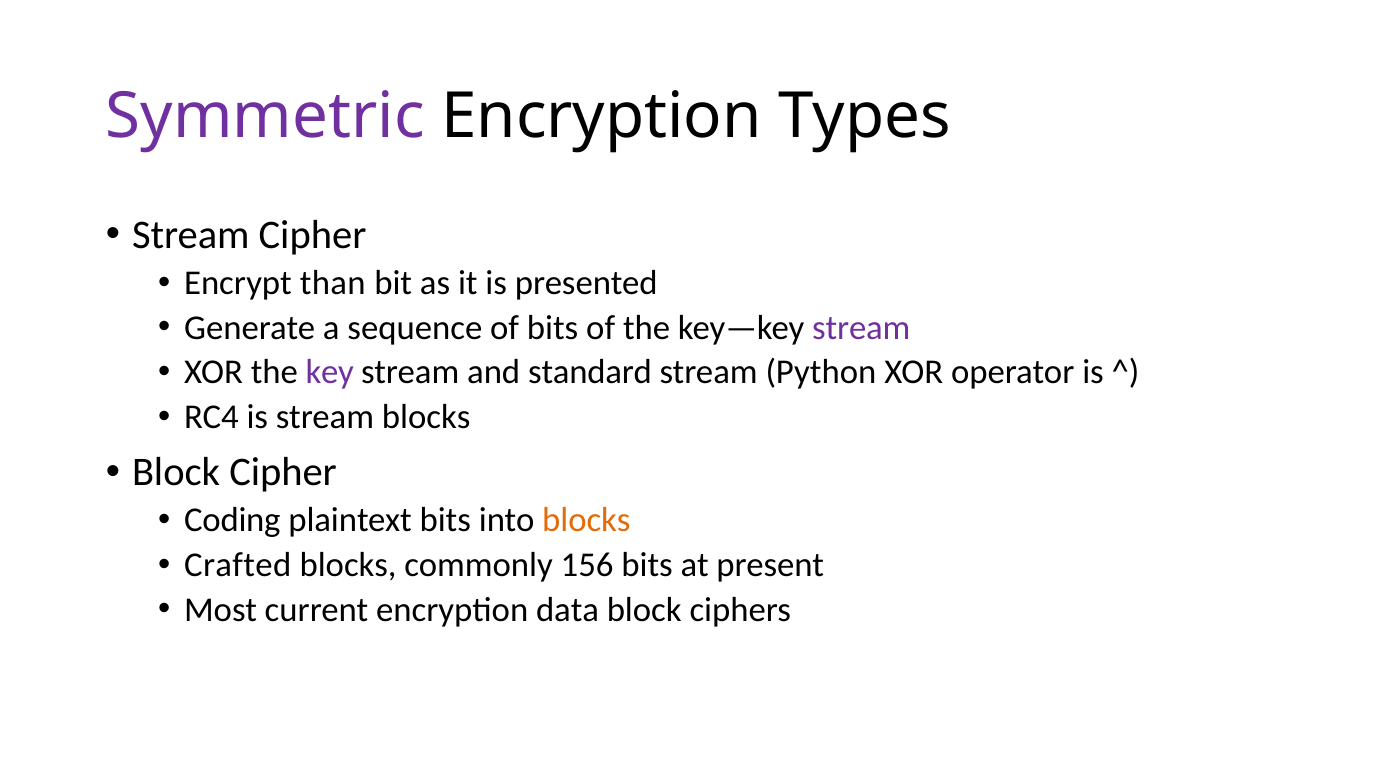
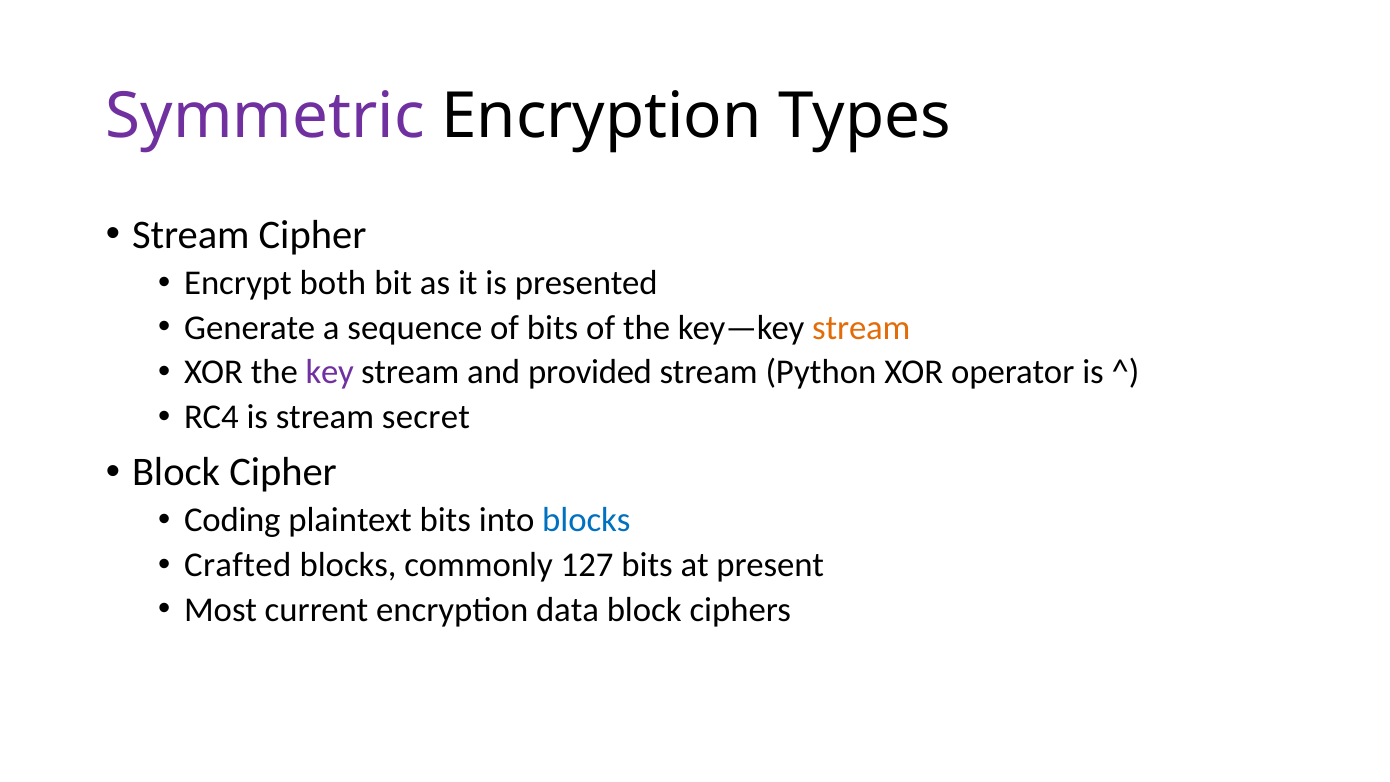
than: than -> both (333, 283)
stream colour: purple -> orange (861, 328)
standard: standard -> provided (590, 372)
stream blocks: blocks -> secret (426, 417)
blocks colour: orange -> blue (586, 520)
156: 156 -> 127 (587, 565)
